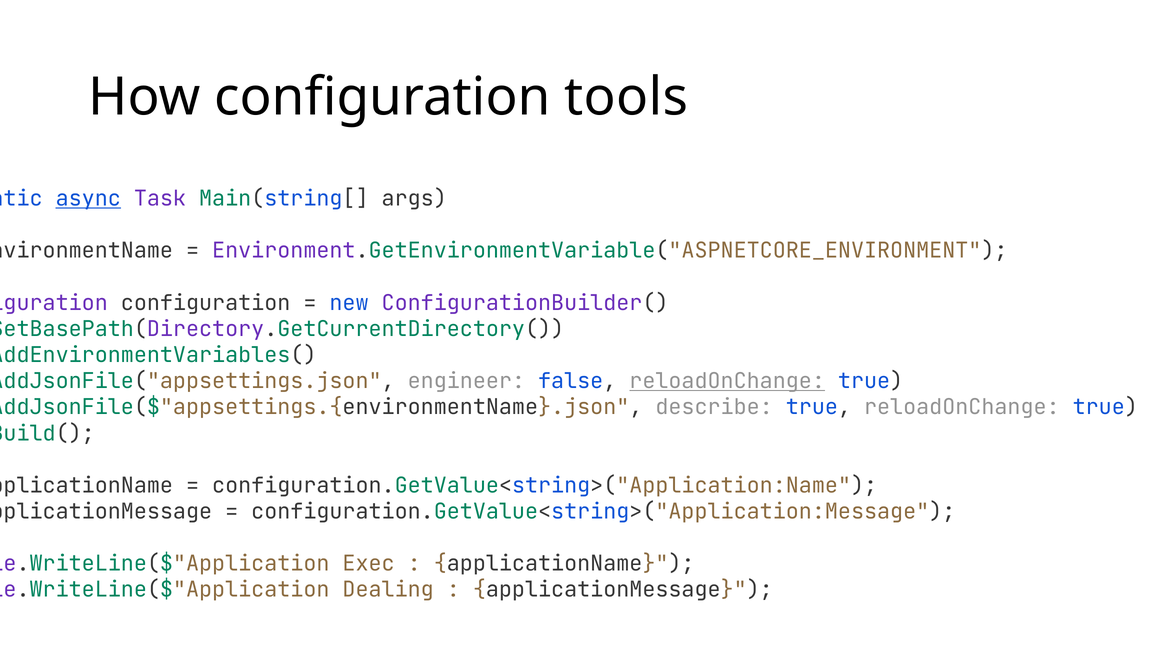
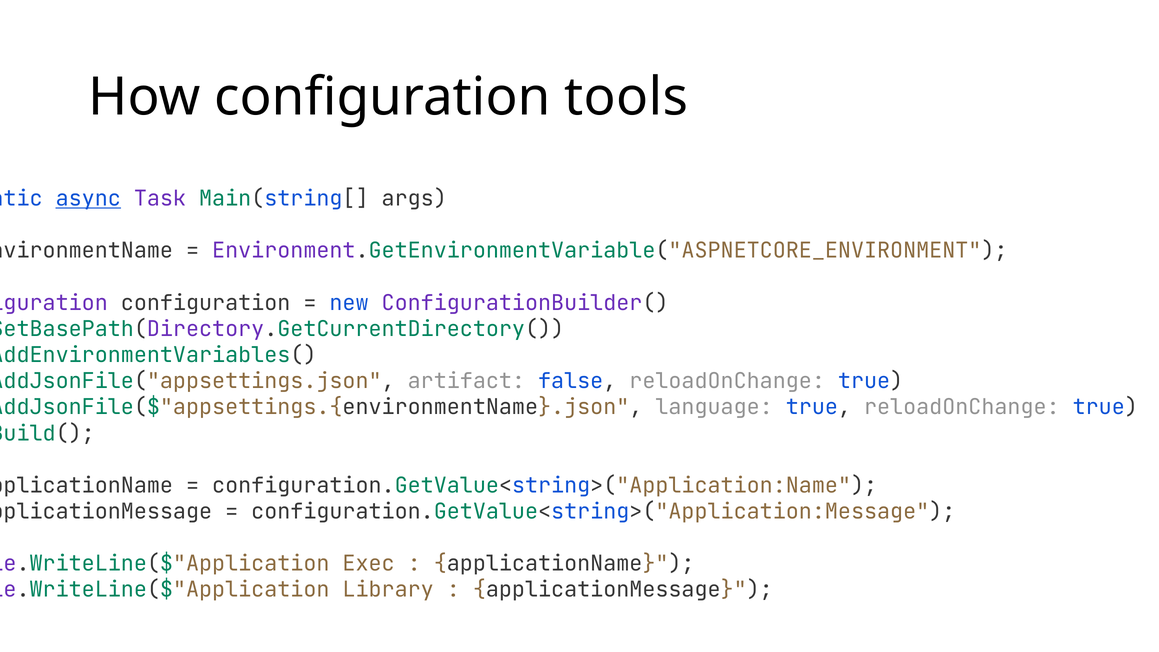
engineer: engineer -> artifact (466, 381)
reloadOnChange underline: present -> none (727, 381)
describe: describe -> language (714, 407)
Dealing: Dealing -> Library (388, 590)
